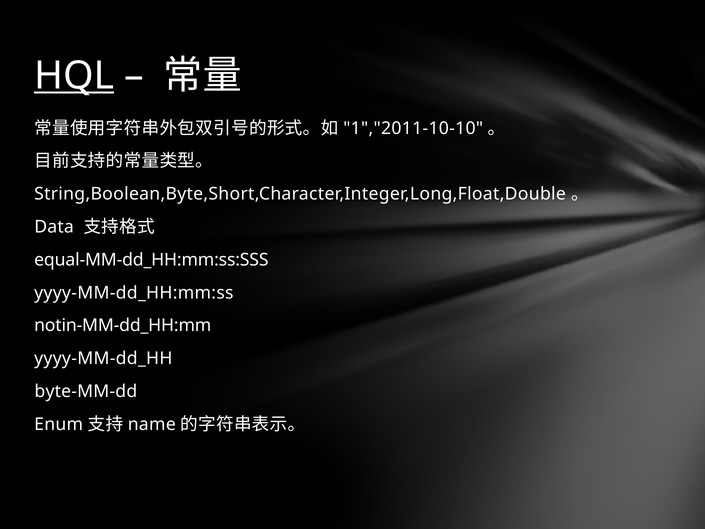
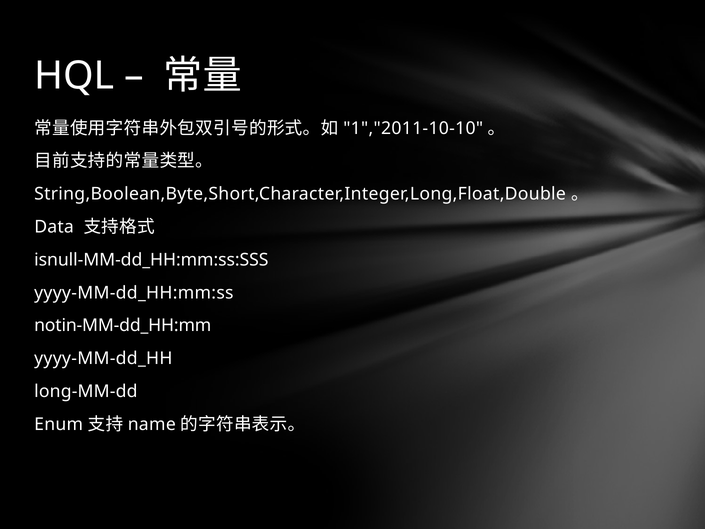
HQL underline: present -> none (74, 76)
equal-MM-dd_HH:mm:ss:SSS: equal-MM-dd_HH:mm:ss:SSS -> isnull-MM-dd_HH:mm:ss:SSS (151, 260)
byte-MM-dd: byte-MM-dd -> long-MM-dd (86, 391)
